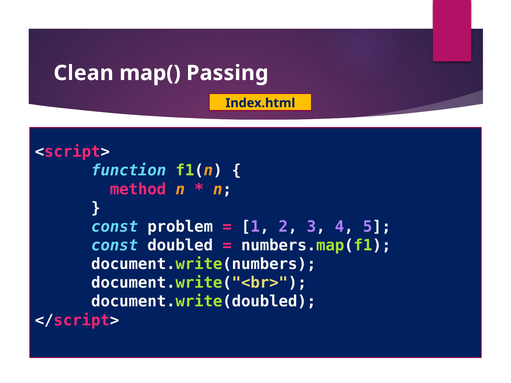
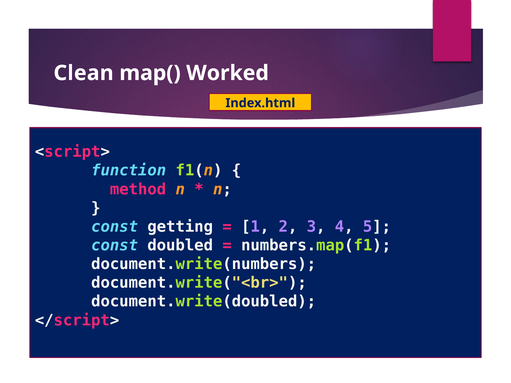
Passing: Passing -> Worked (228, 73)
problem: problem -> getting (180, 227)
